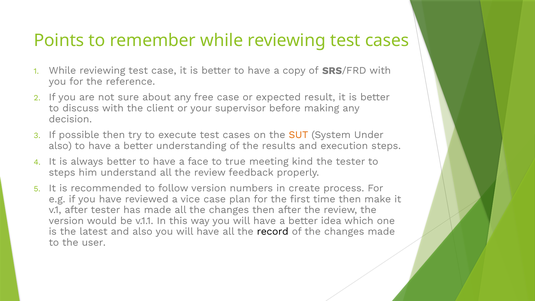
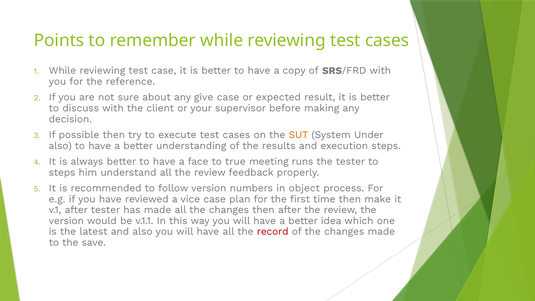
free: free -> give (204, 97)
kind: kind -> runs (303, 162)
create: create -> object (304, 188)
record colour: black -> red (273, 232)
user: user -> save (94, 242)
